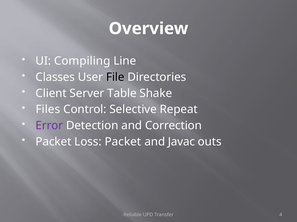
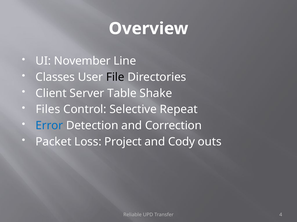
Compiling: Compiling -> November (82, 61)
Error colour: purple -> blue (49, 126)
Loss Packet: Packet -> Project (123, 142)
Javac: Javac -> Cody (181, 142)
